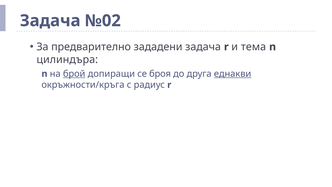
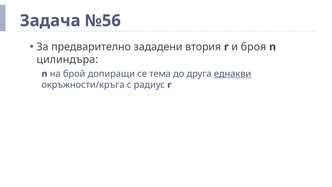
№02: №02 -> №56 (103, 21)
зададени задача: задача -> втория (203, 47)
тема: тема -> броя (253, 47)
брой underline: present -> none (74, 74)
броя: броя -> тема (160, 74)
